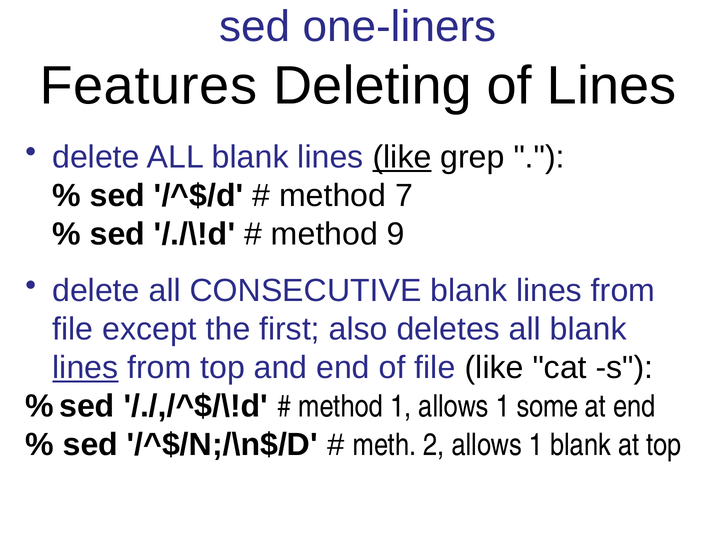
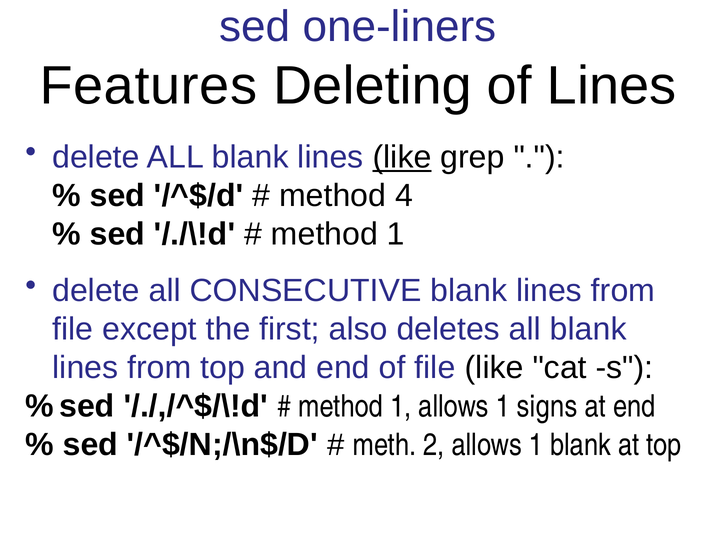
7: 7 -> 4 (404, 196)
9: 9 -> 1 (396, 235)
lines underline: present -> none (85, 368)
some: some -> signs (547, 407)
